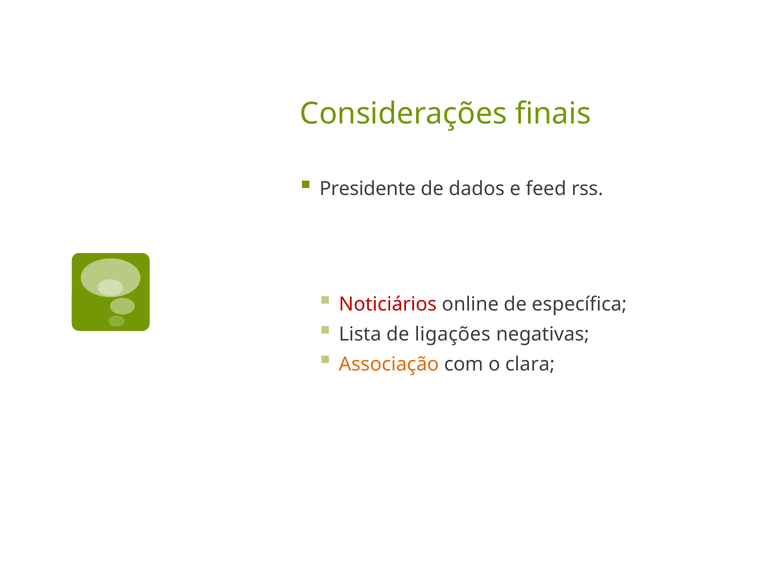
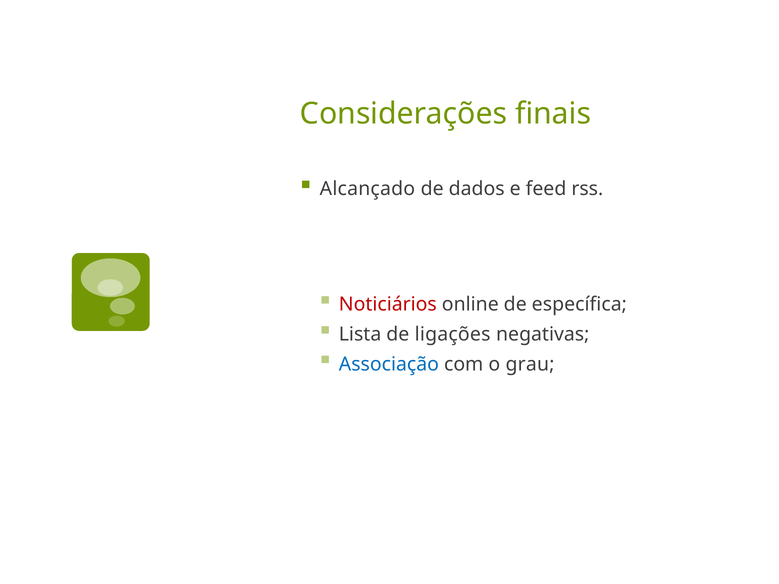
Presidente: Presidente -> Alcançado (367, 189)
Associação colour: orange -> blue (389, 364)
clara: clara -> grau (530, 364)
